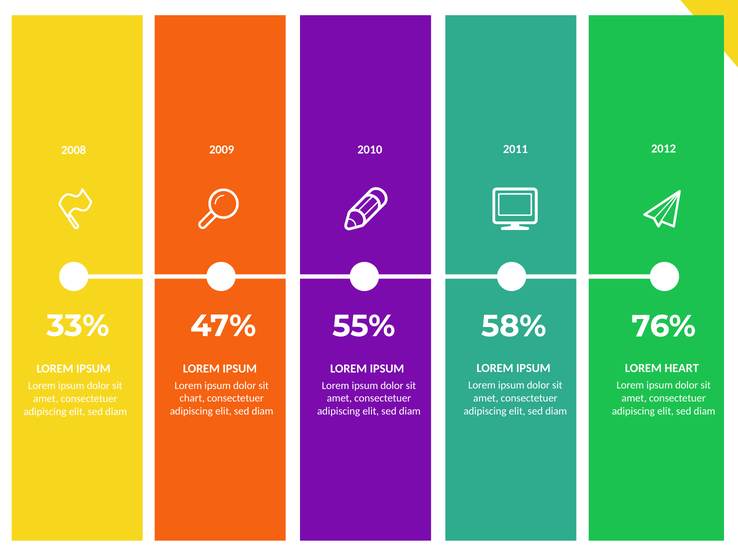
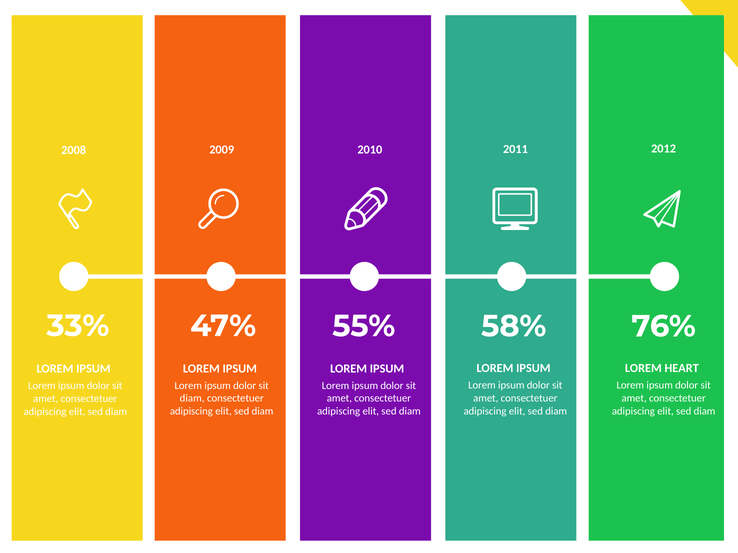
chart: chart -> diam (192, 399)
